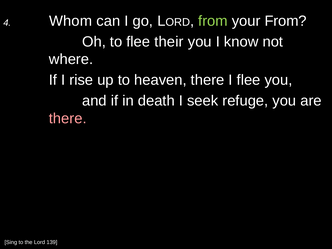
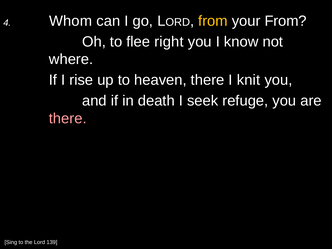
from colour: light green -> yellow (213, 21)
their: their -> right (169, 42)
I flee: flee -> knit (248, 80)
